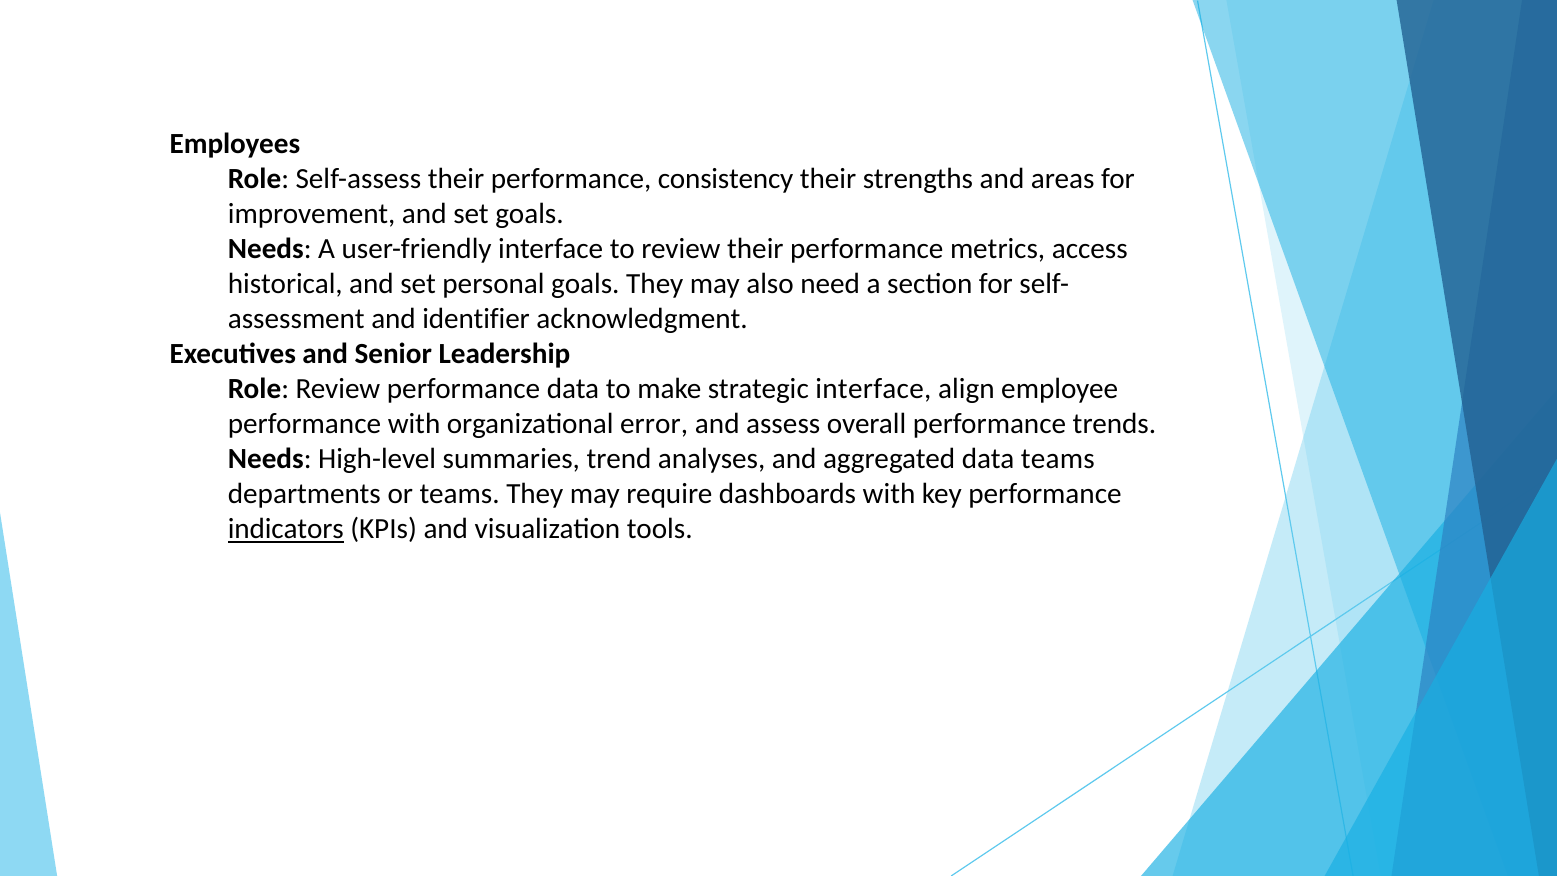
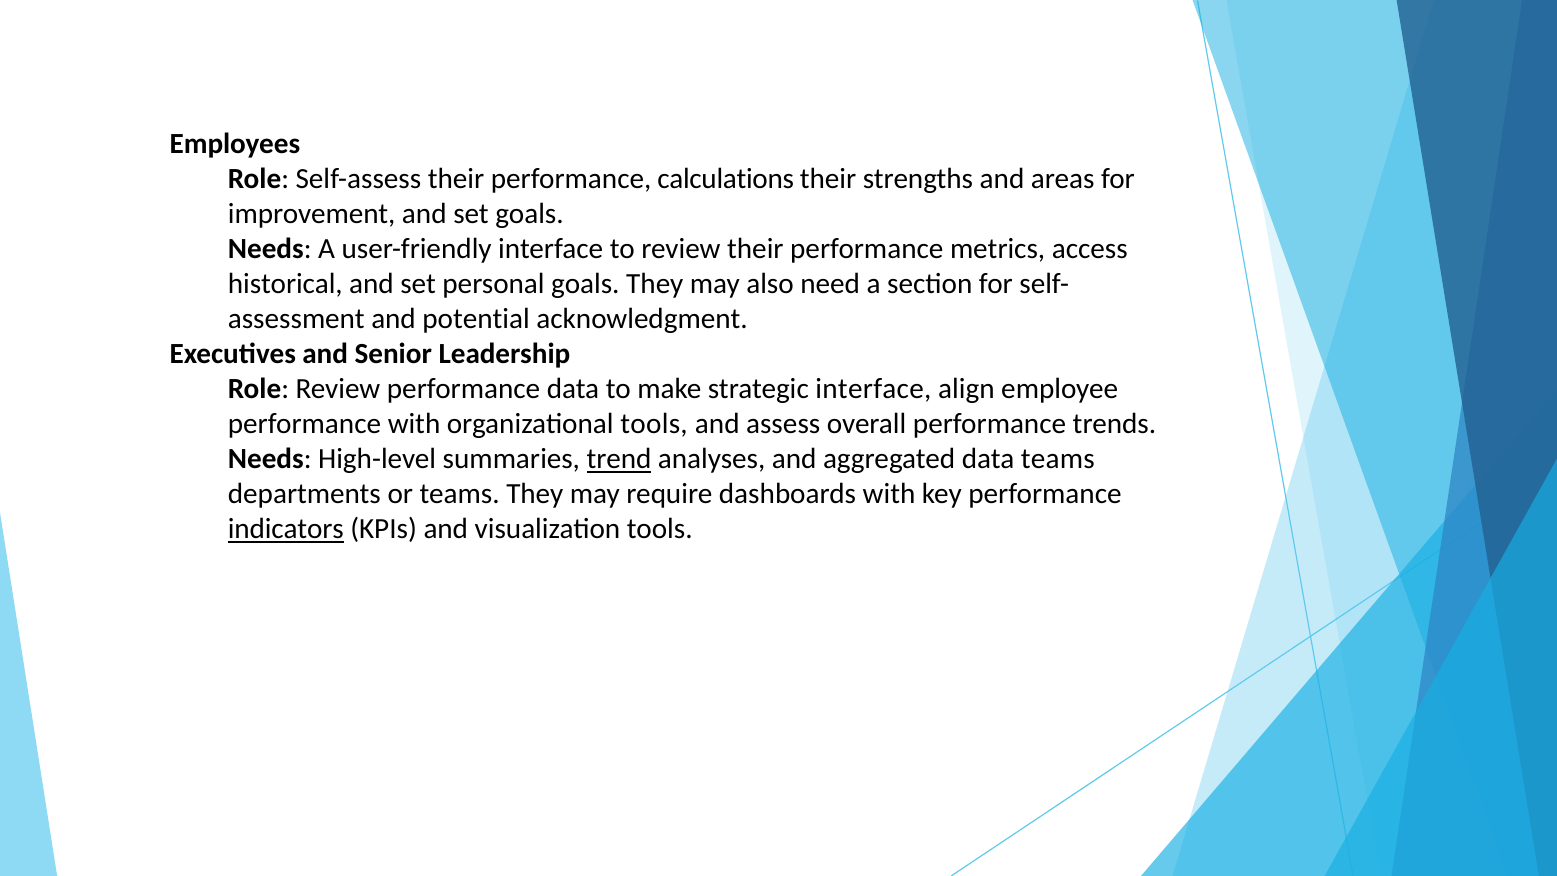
consistency: consistency -> calculations (726, 179)
identifier: identifier -> potential (476, 319)
organizational error: error -> tools (654, 424)
trend underline: none -> present (619, 459)
